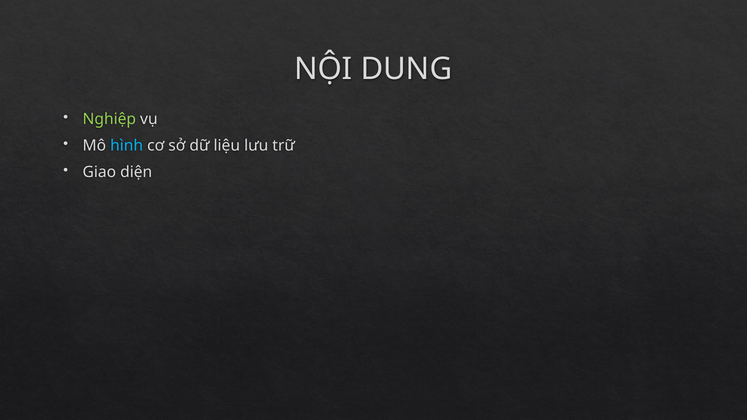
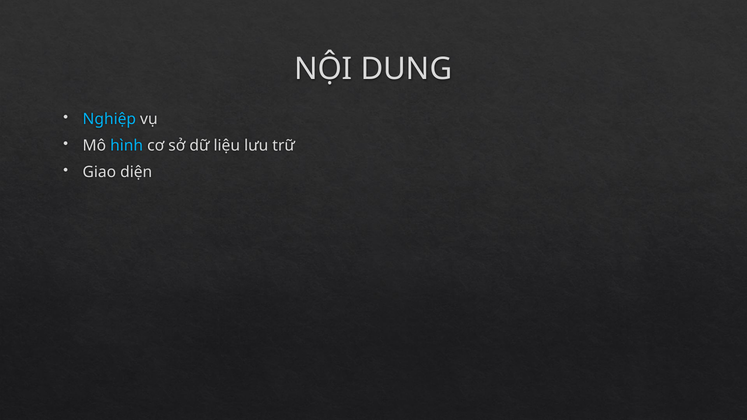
Nghiệp colour: light green -> light blue (109, 119)
